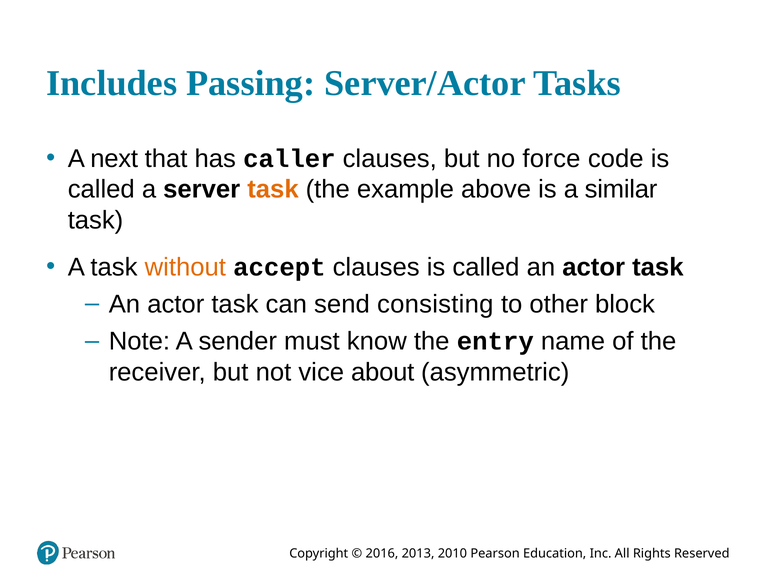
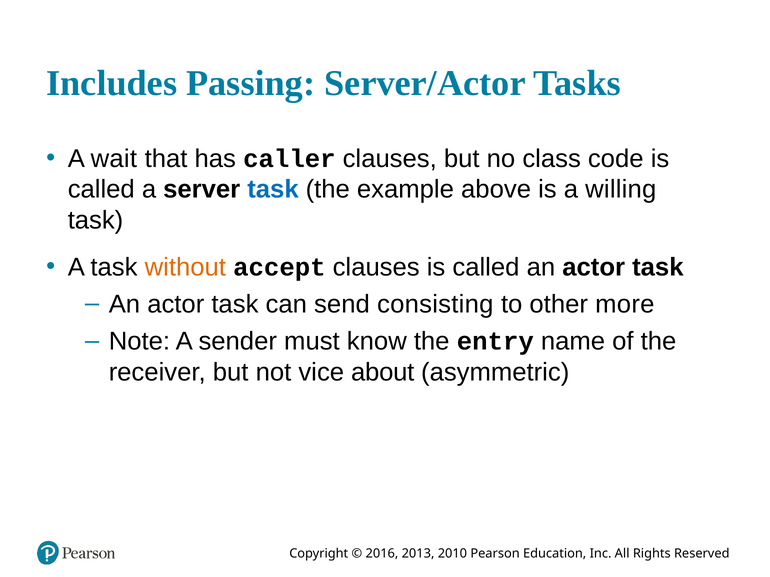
next: next -> wait (114, 159)
force: force -> class (552, 159)
task colour: orange -> blue (273, 190)
similar: similar -> willing (621, 190)
block: block -> more (625, 305)
